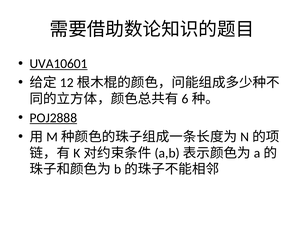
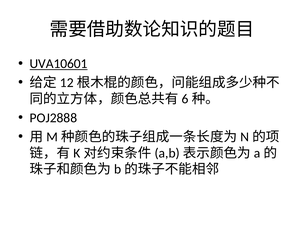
POJ2888 underline: present -> none (53, 118)
